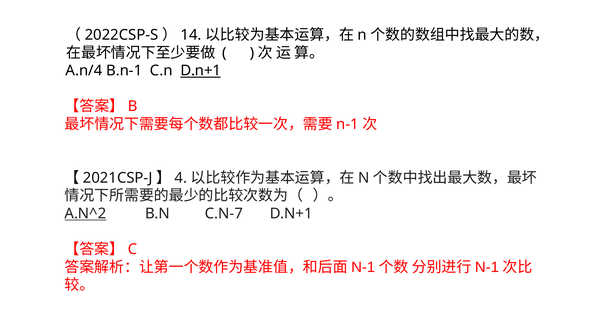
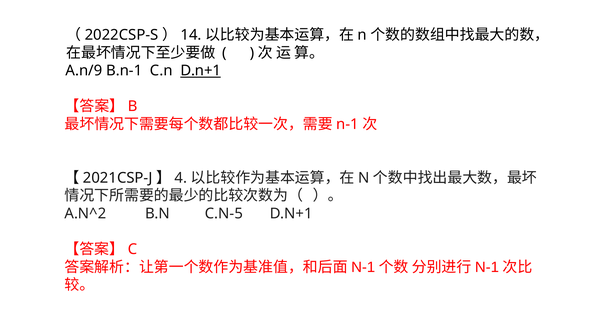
A.n/4: A.n/4 -> A.n/9 (84, 71)
A.N^2 underline: present -> none (85, 214)
C.N-7: C.N-7 -> C.N-5 (224, 214)
